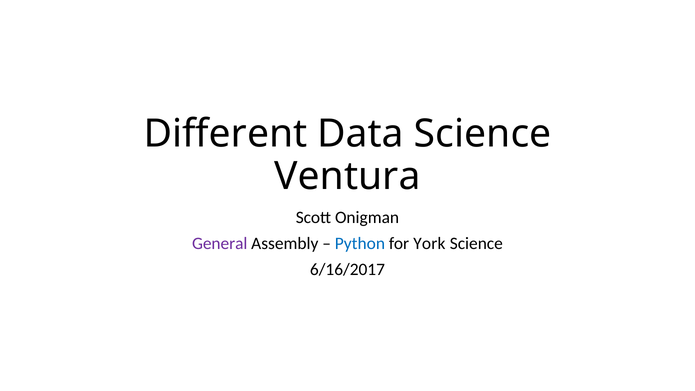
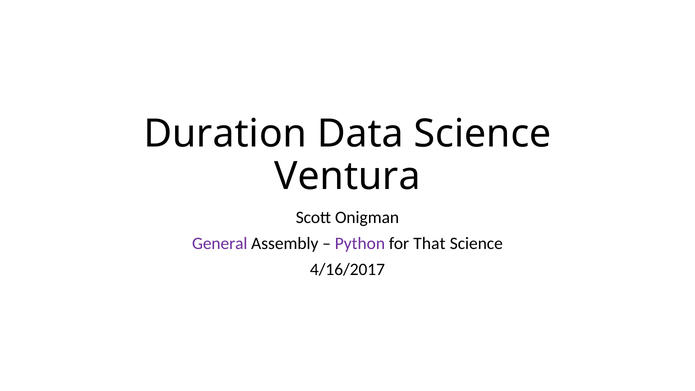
Different: Different -> Duration (225, 134)
Python colour: blue -> purple (360, 243)
York: York -> That (429, 243)
6/16/2017: 6/16/2017 -> 4/16/2017 (347, 269)
